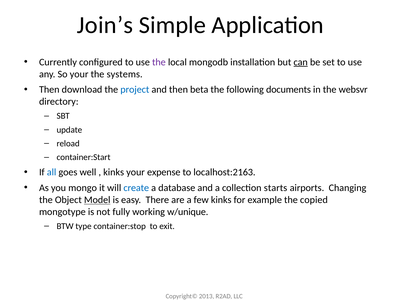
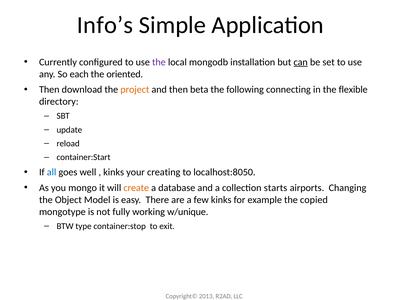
Join’s: Join’s -> Info’s (105, 25)
So your: your -> each (79, 74)
systems: systems -> oriented (125, 74)
project colour: blue -> orange (135, 90)
documents: documents -> connecting (288, 90)
websvr: websvr -> flexible (353, 90)
expense: expense -> creating (164, 173)
localhost:2163: localhost:2163 -> localhost:8050 (224, 173)
create colour: blue -> orange (136, 188)
Model underline: present -> none (97, 200)
